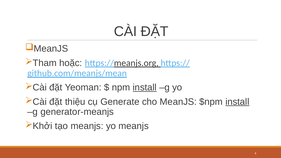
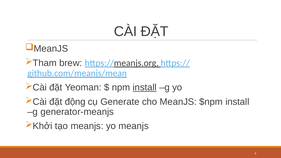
hoặc: hoặc -> brew (71, 63)
thiệu: thiệu -> động (75, 102)
install underline: present -> none (237, 102)
